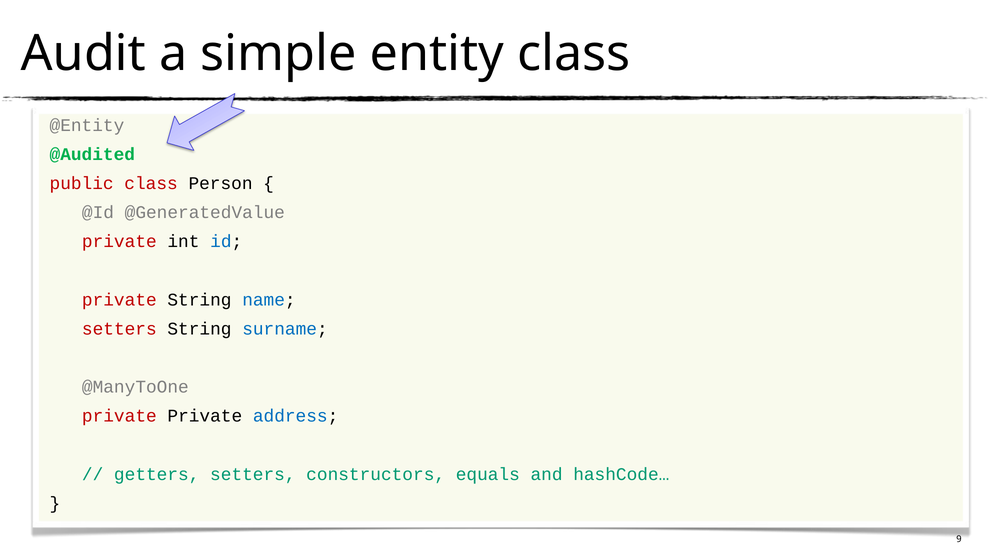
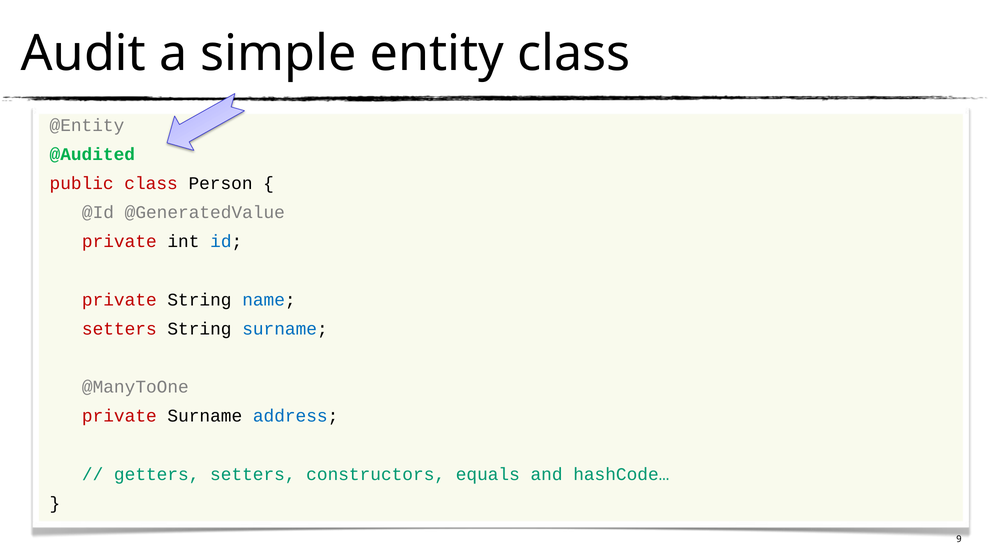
private Private: Private -> Surname (205, 416)
